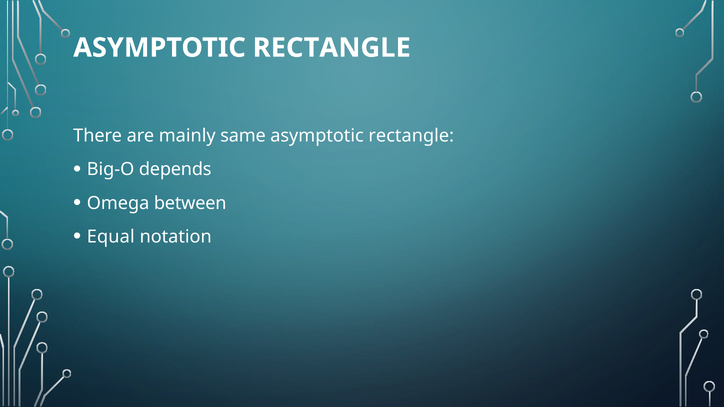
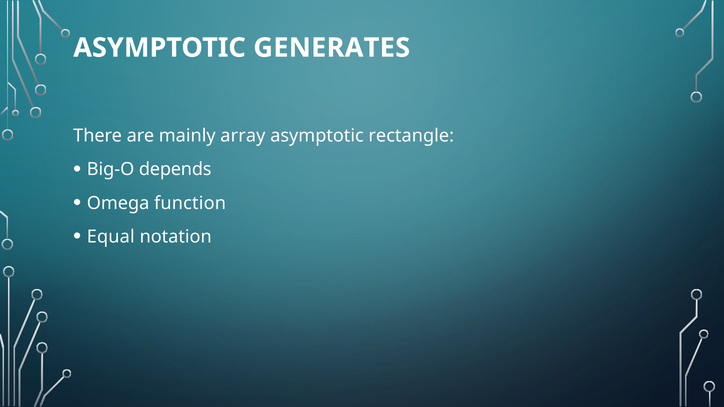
RECTANGLE: RECTANGLE -> GENERATES (332, 48)
same: same -> array (243, 136)
between: between -> function (190, 203)
